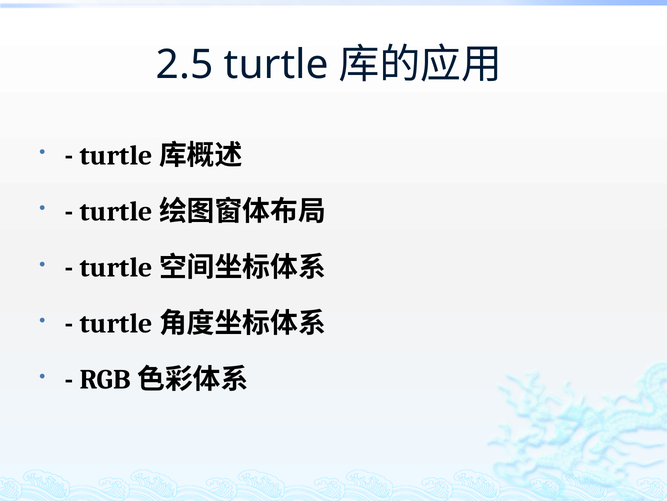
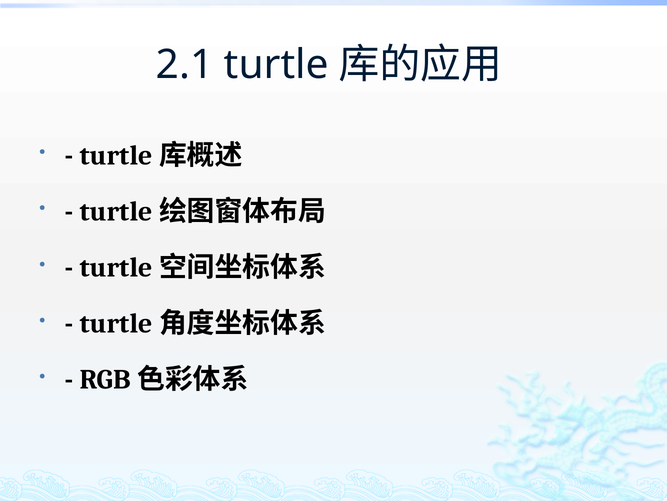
2.5: 2.5 -> 2.1 (185, 65)
